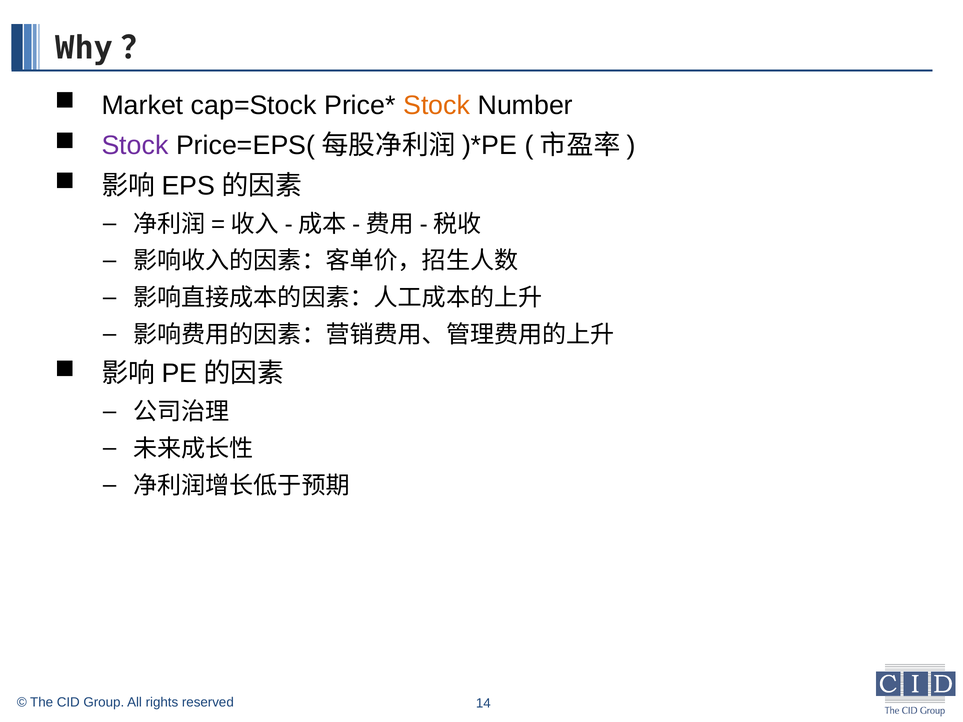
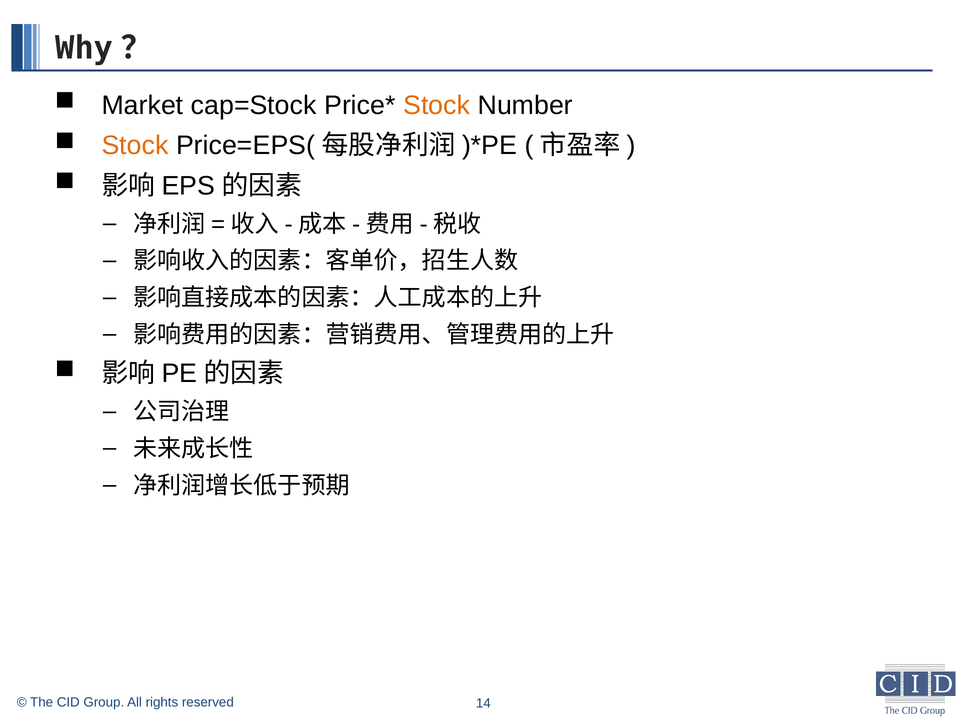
Stock colour: purple -> orange (135, 146)
